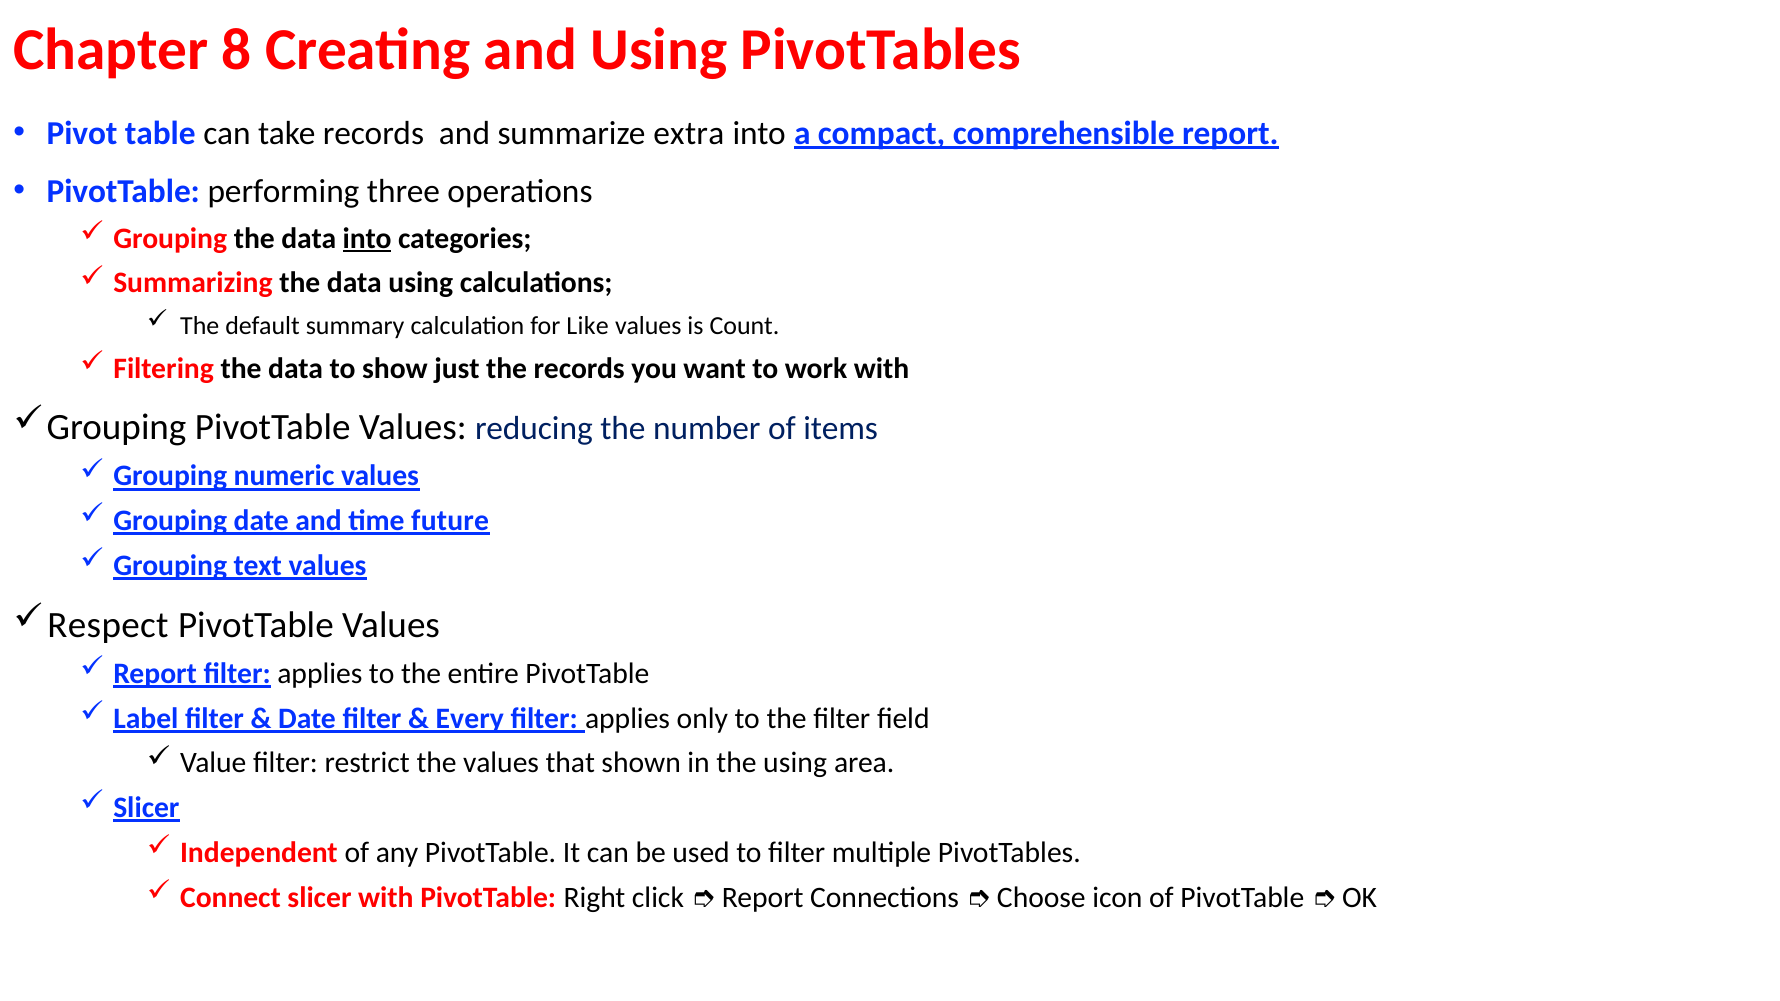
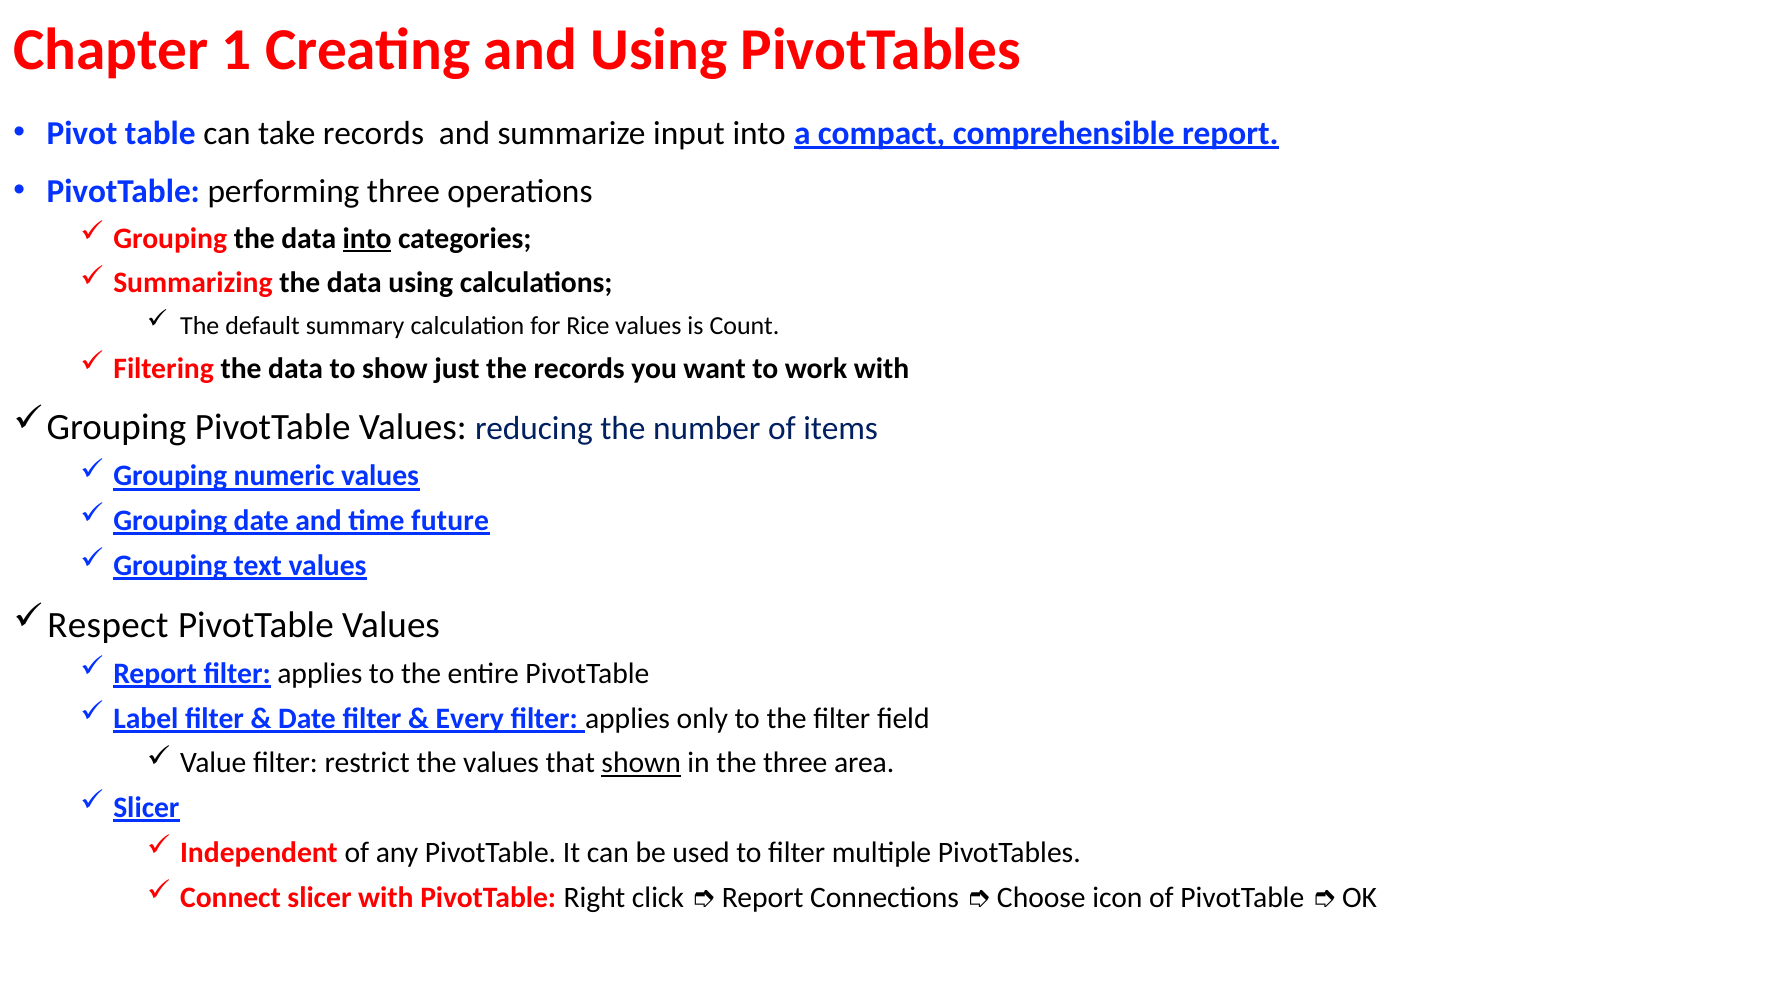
8: 8 -> 1 (237, 50)
extra: extra -> input (689, 133)
Like: Like -> Rice (588, 326)
shown underline: none -> present (641, 763)
the using: using -> three (795, 763)
